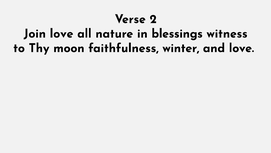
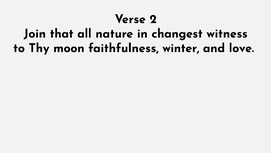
Join love: love -> that (62, 33)
blessings: blessings -> changest (177, 33)
